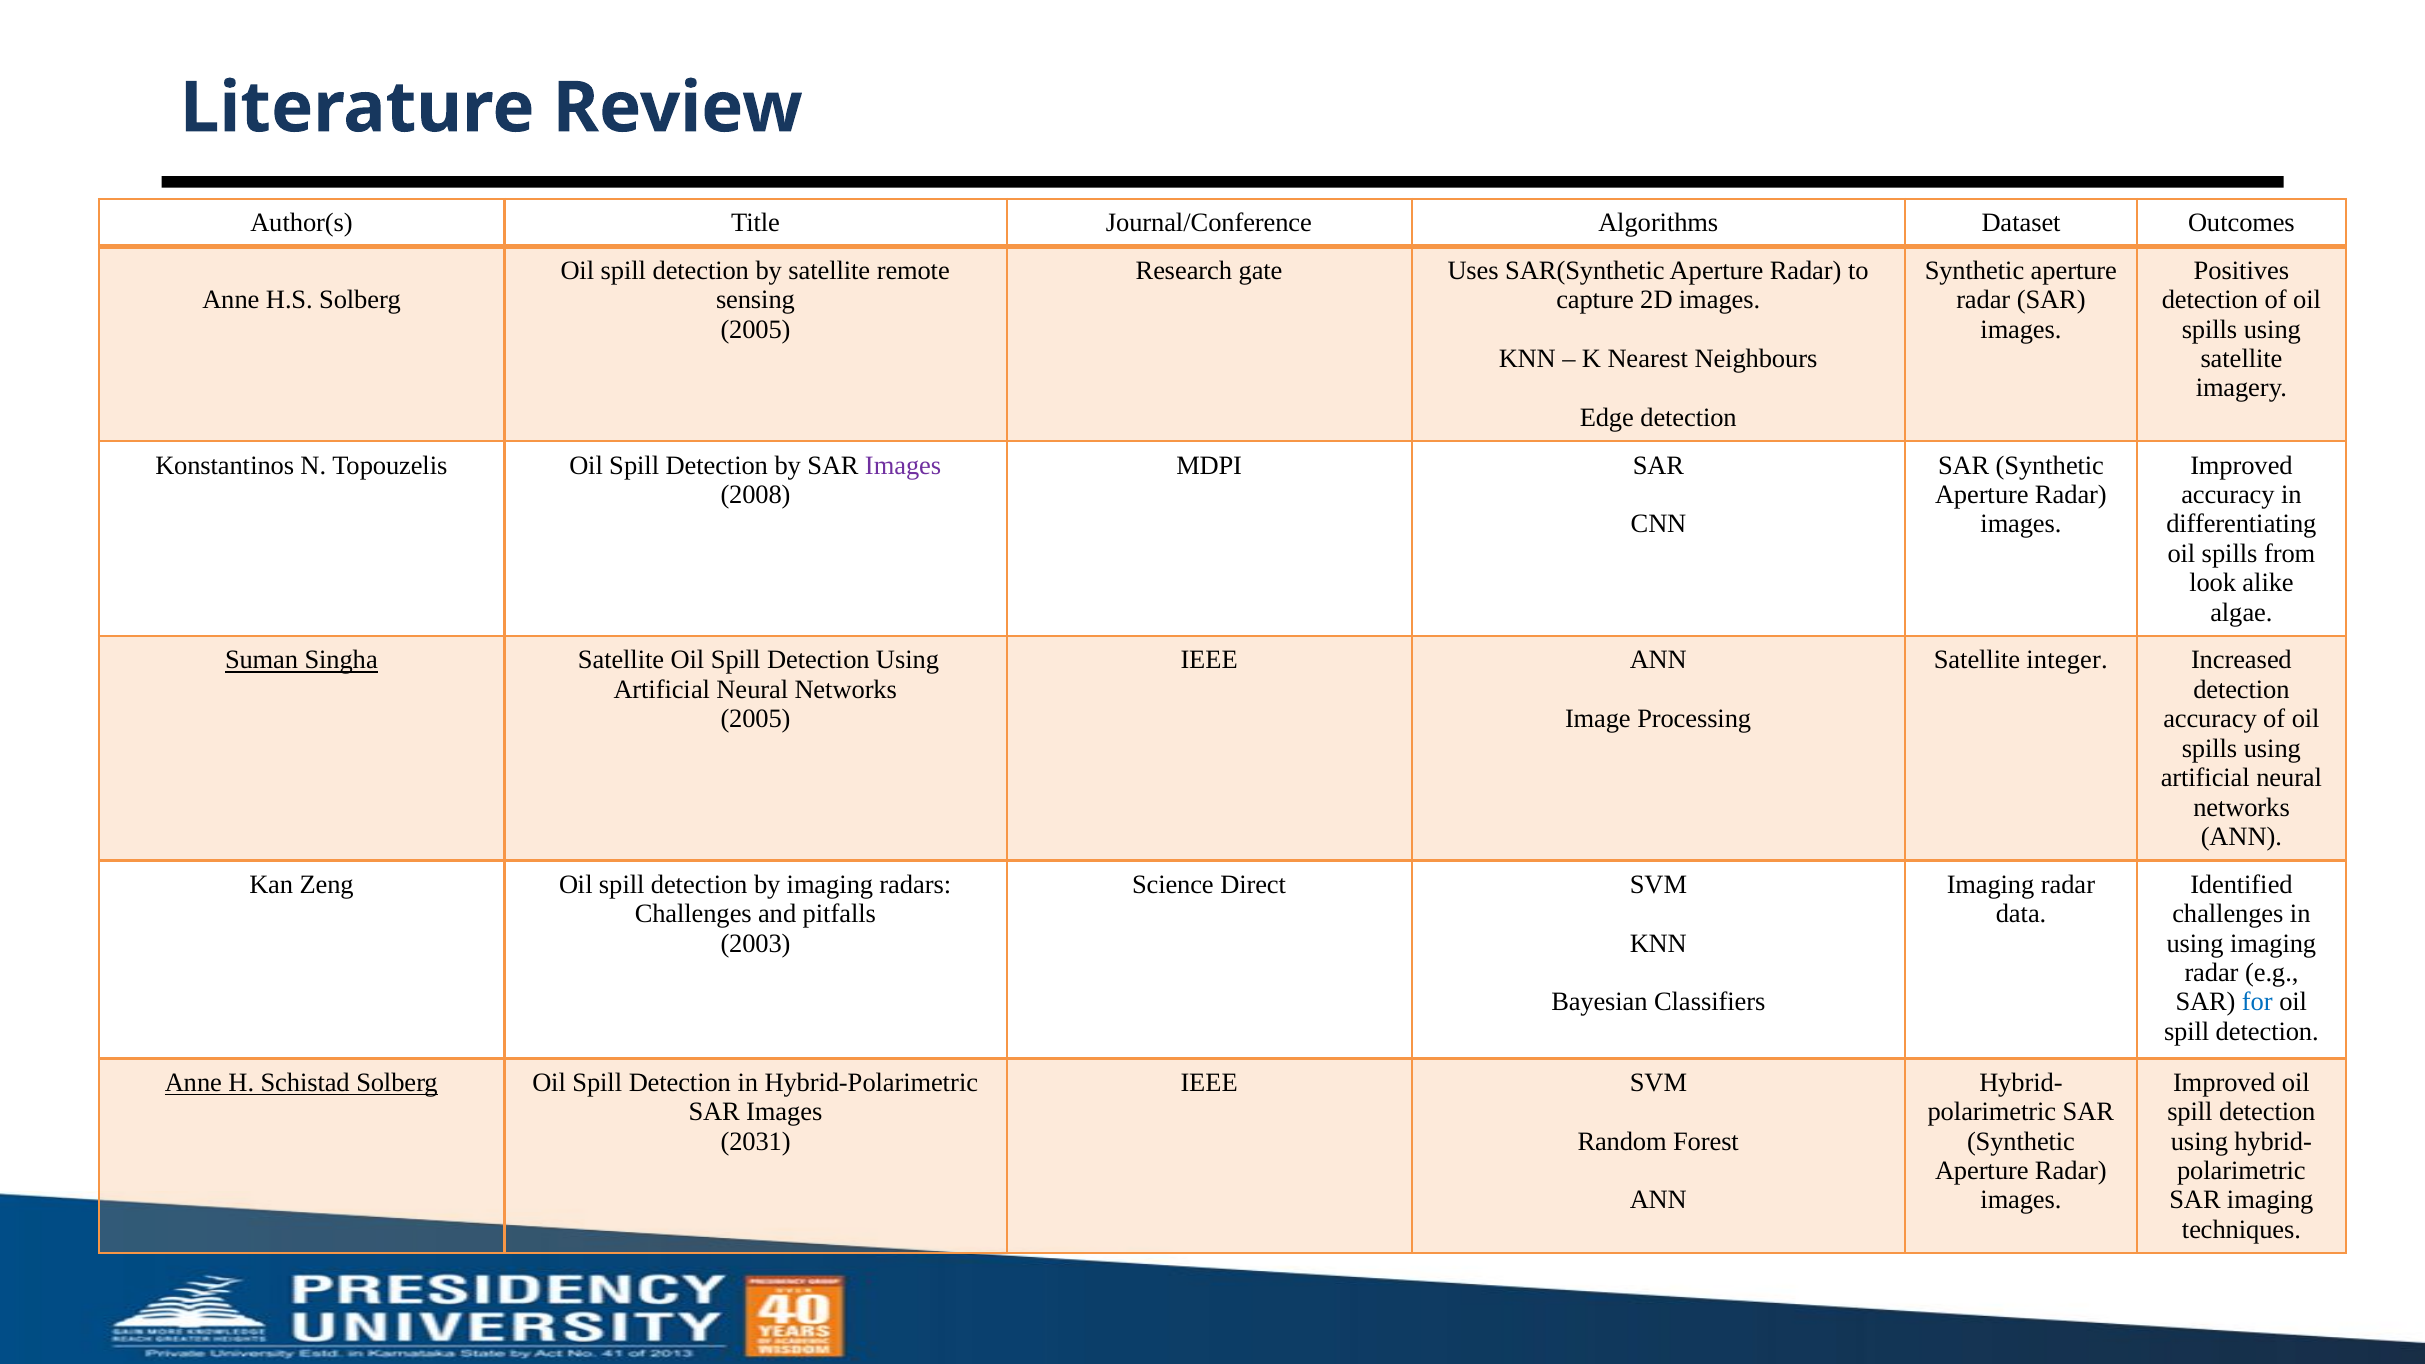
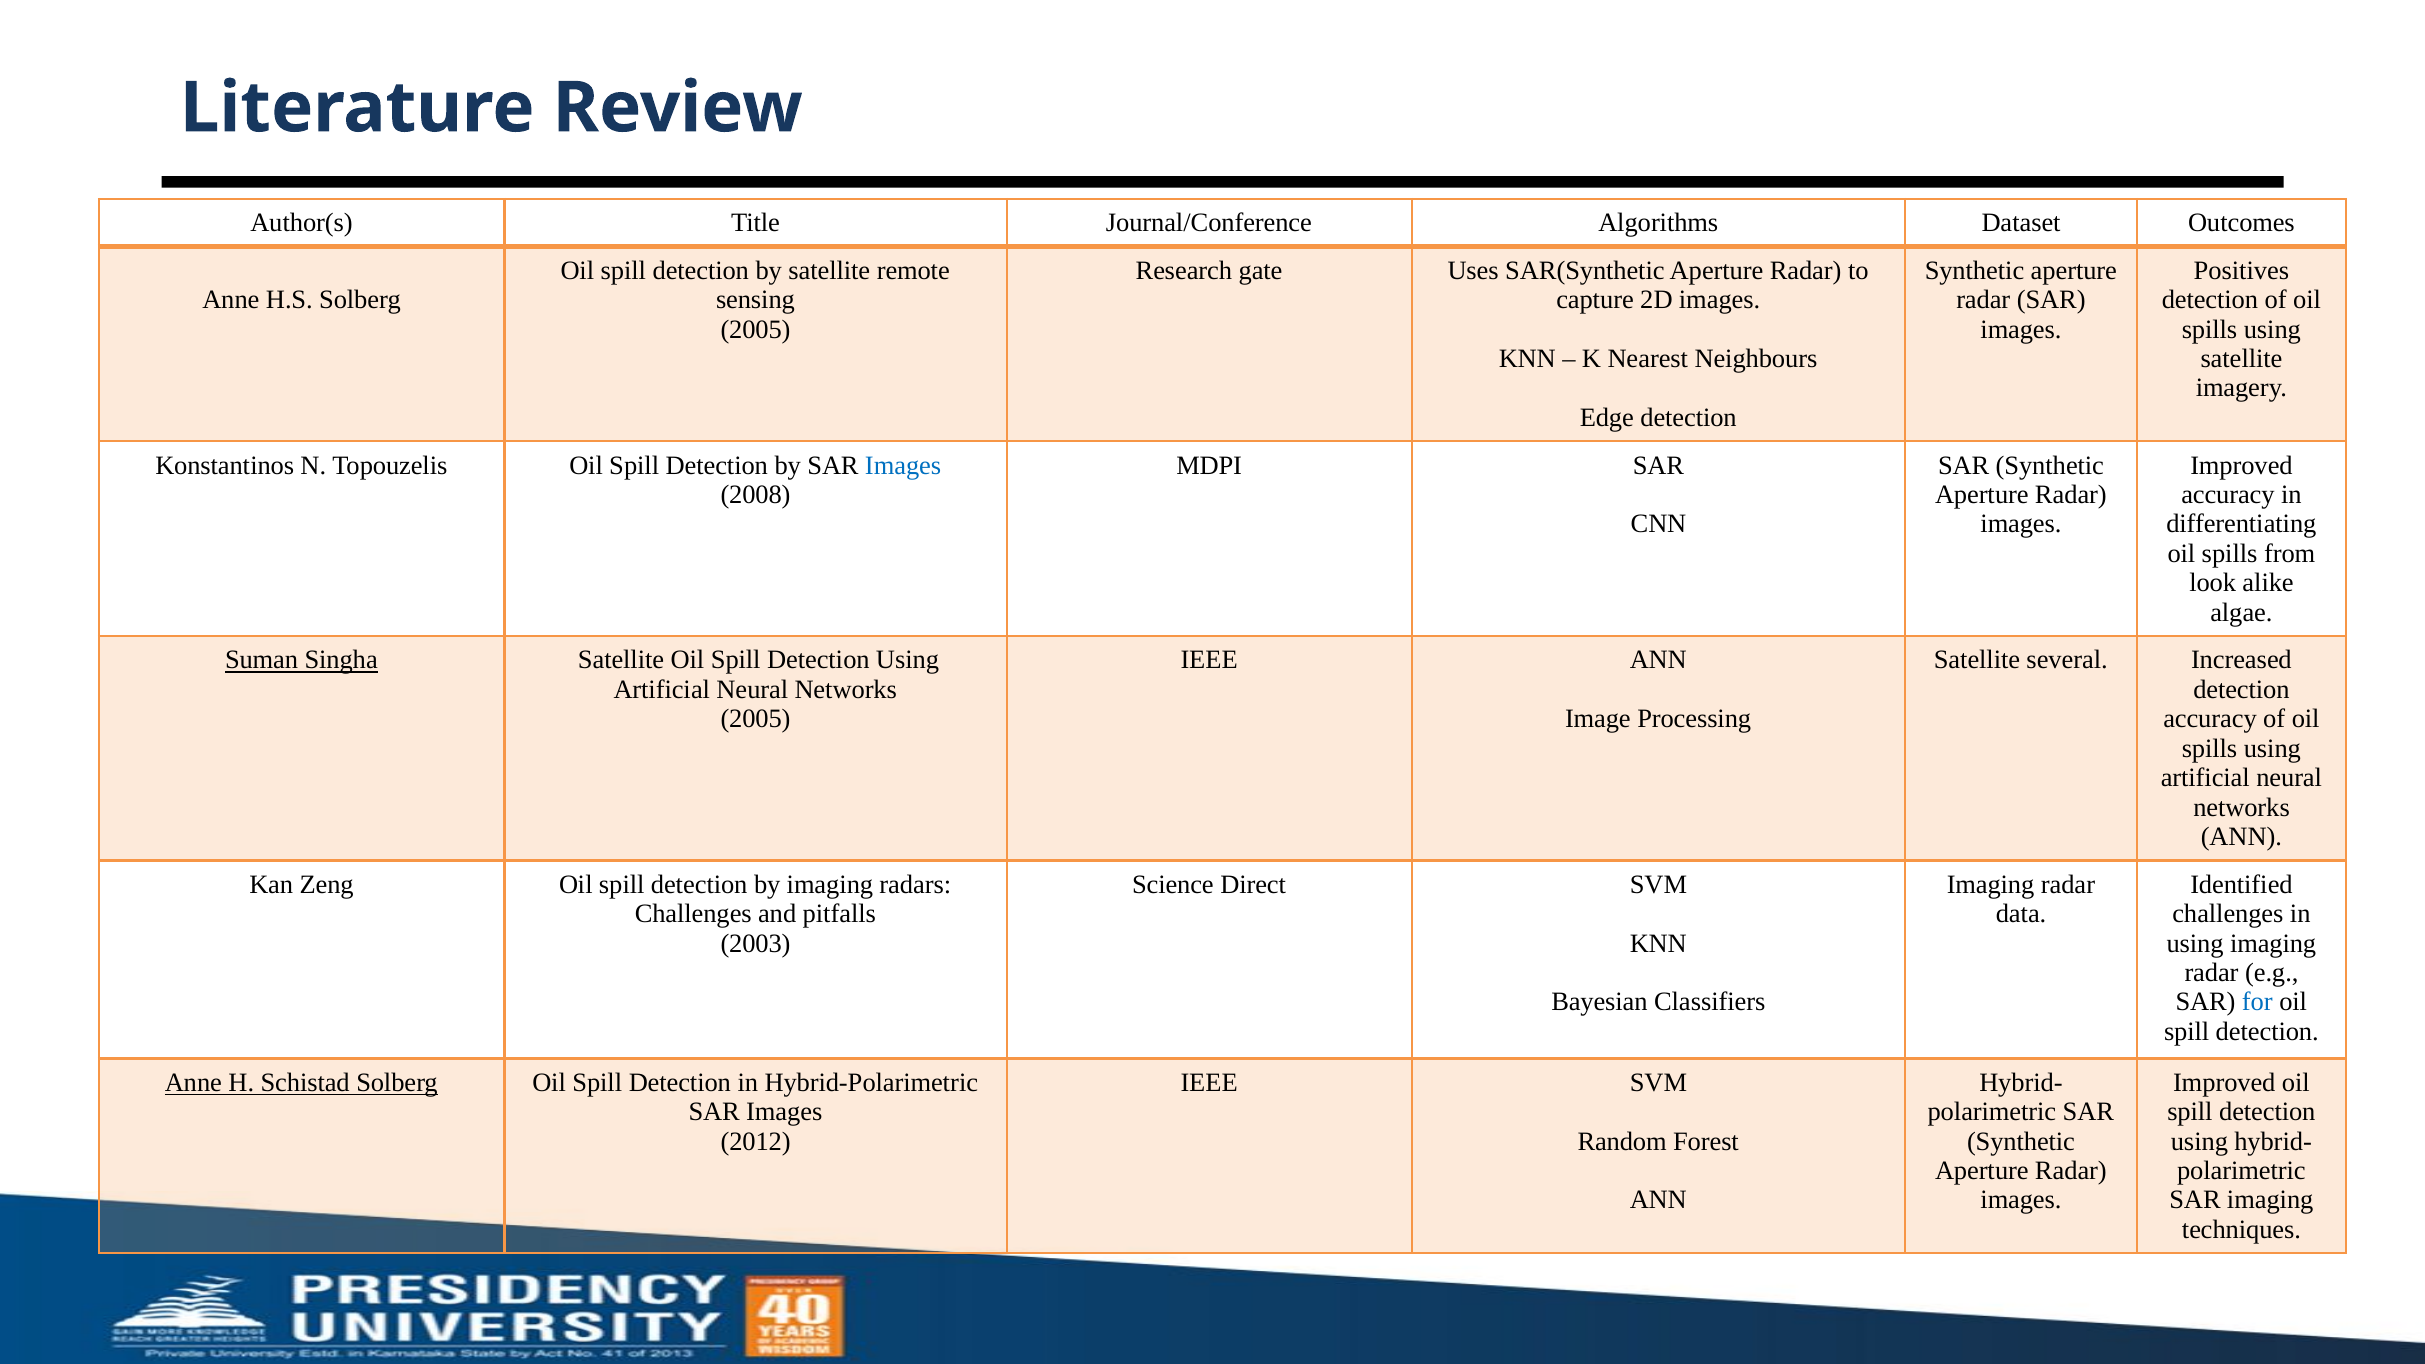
Images colour: purple -> blue (903, 465)
integer: integer -> several (2067, 660)
2031: 2031 -> 2012 (756, 1141)
